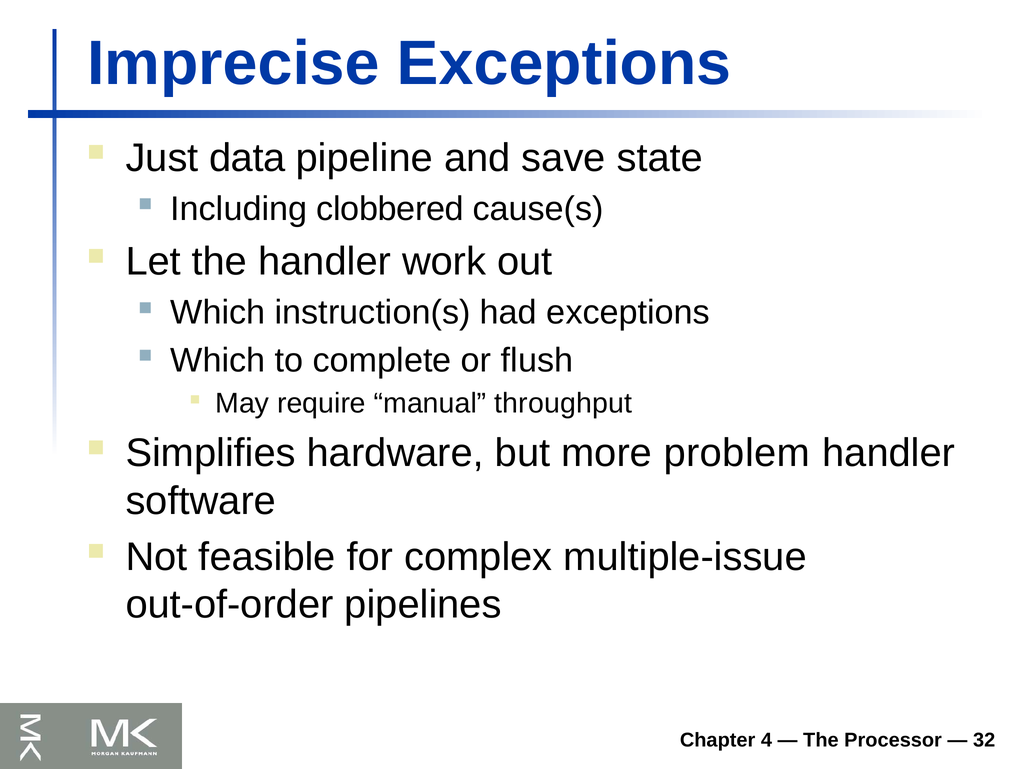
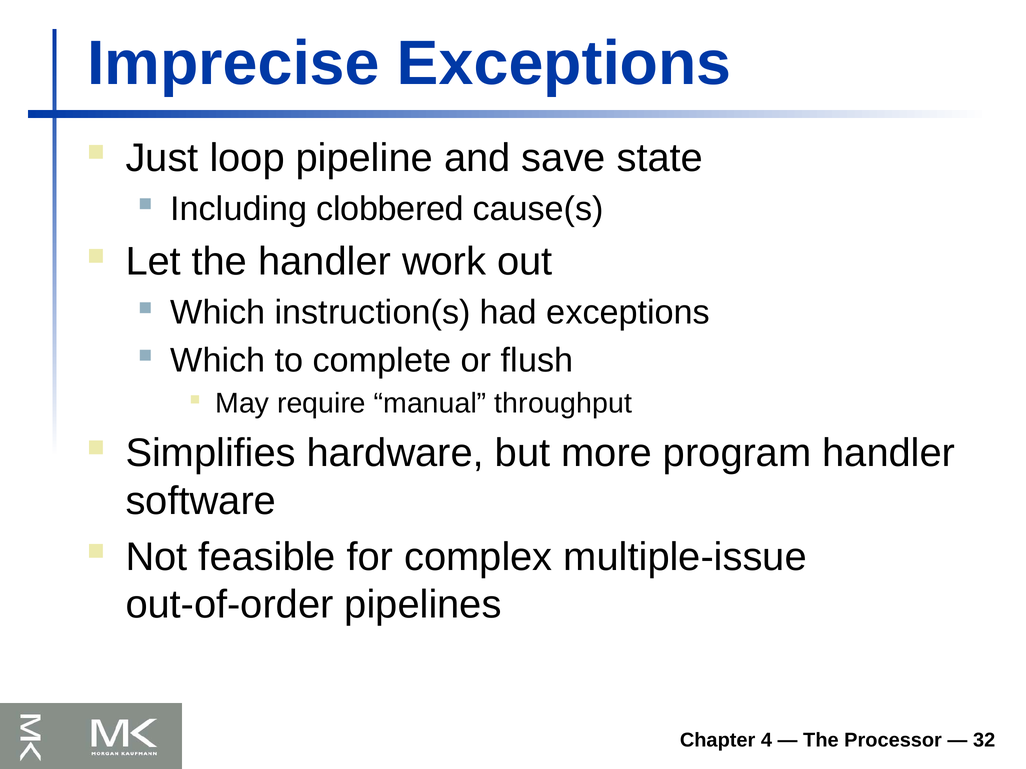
data: data -> loop (247, 158)
problem: problem -> program (737, 453)
